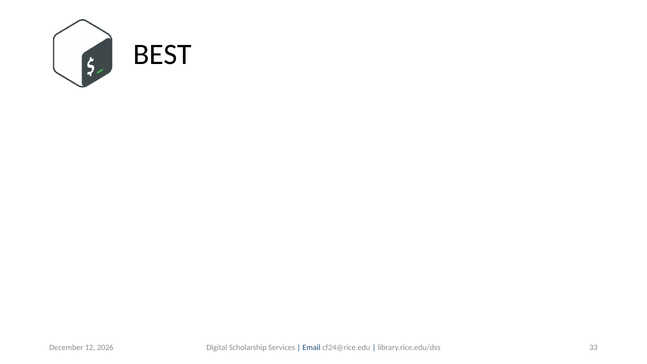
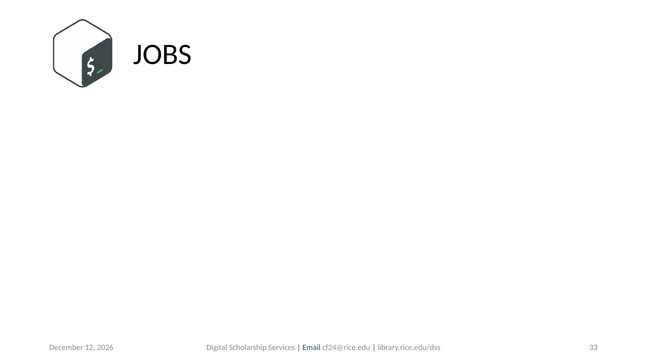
BEST: BEST -> JOBS (163, 54)
